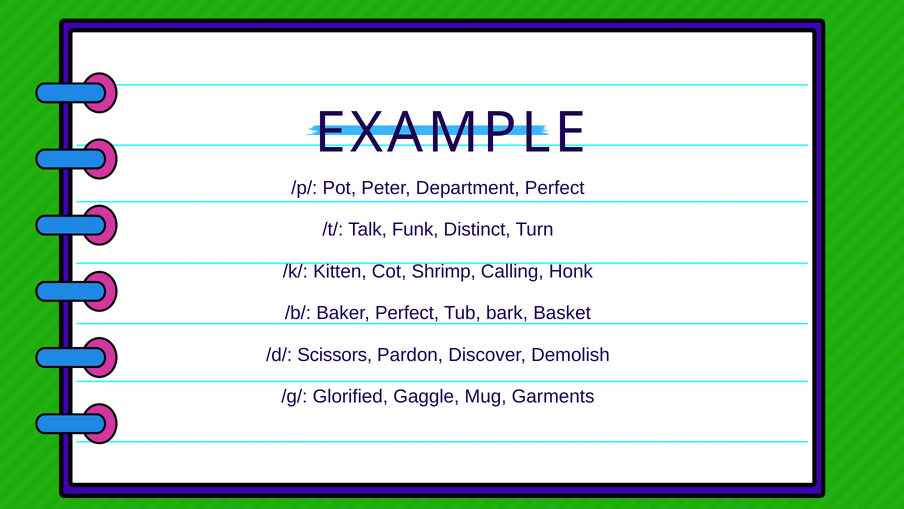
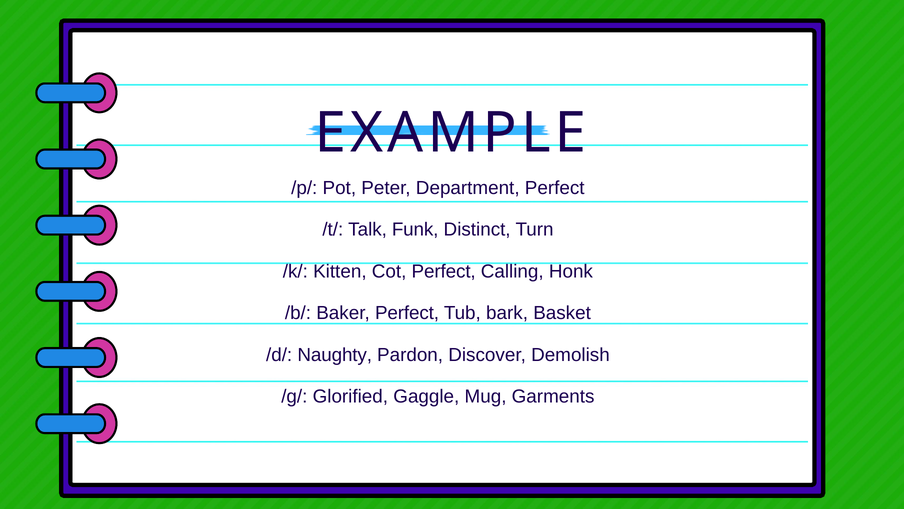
Cot Shrimp: Shrimp -> Perfect (444, 271)
Scissors: Scissors -> Naughty (335, 355)
